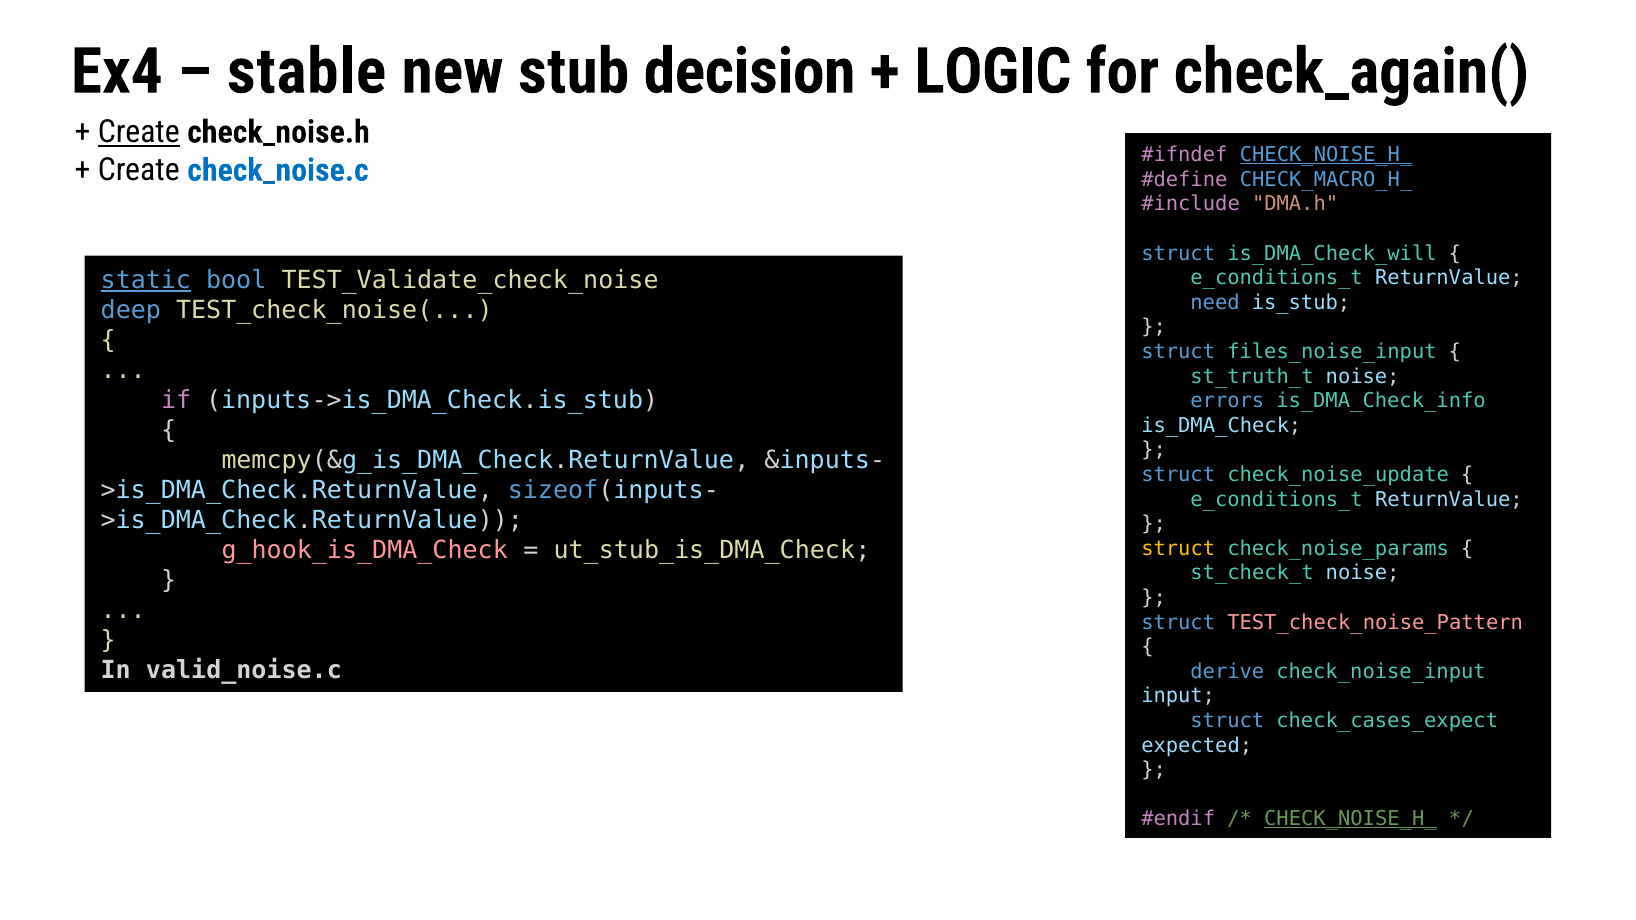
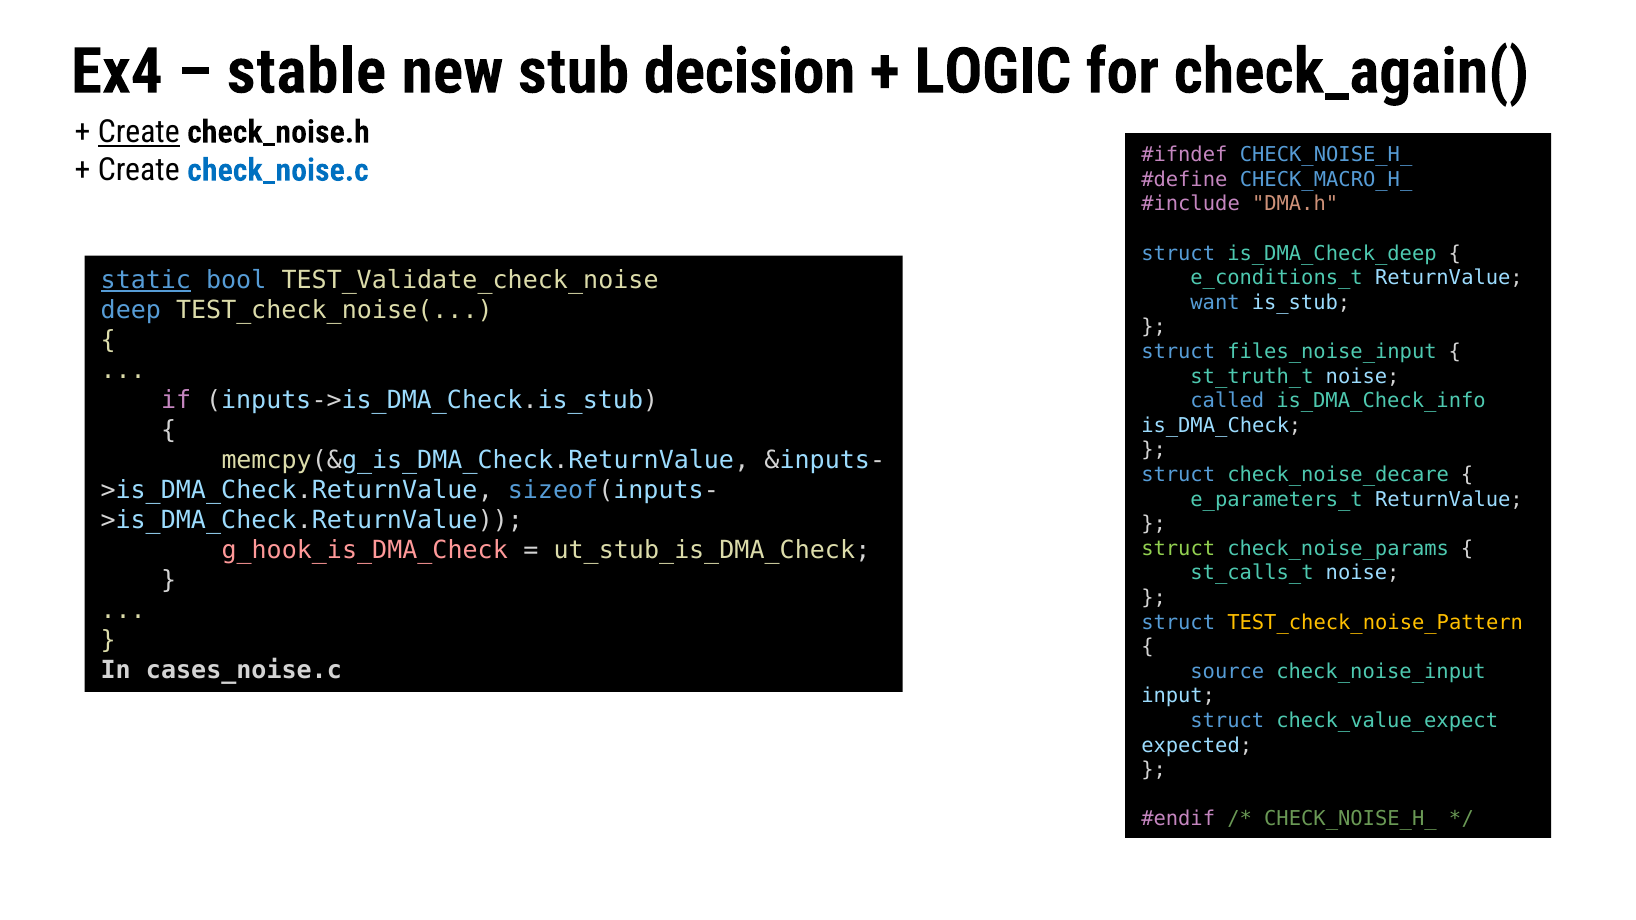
CHECK_NOISE_H_ underline: present -> none (1326, 155)
is_DMA_Check_will: is_DMA_Check_will -> is_DMA_Check_deep (1332, 253)
need: need -> want (1215, 303)
errors: errors -> called (1227, 401)
check_noise_update: check_noise_update -> check_noise_decare (1338, 475)
e_conditions_t: e_conditions_t -> e_parameters_t (1277, 499)
struct colour: yellow -> light green (1178, 549)
st_check_t: st_check_t -> st_calls_t (1252, 573)
TEST_check_noise_Pattern colour: pink -> yellow (1375, 622)
valid_noise.c: valid_noise.c -> cases_noise.c (244, 671)
derive: derive -> source (1227, 672)
check_cases_expect: check_cases_expect -> check_value_expect (1387, 721)
CHECK_NOISE_H_ underline: present -> none (1350, 819)
